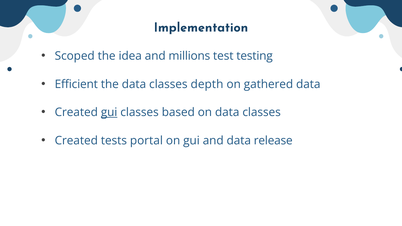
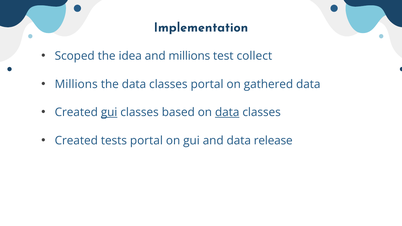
testing: testing -> collect (254, 56)
Efficient: Efficient -> Millions (76, 84)
classes depth: depth -> portal (207, 84)
data underline: none -> present (227, 112)
